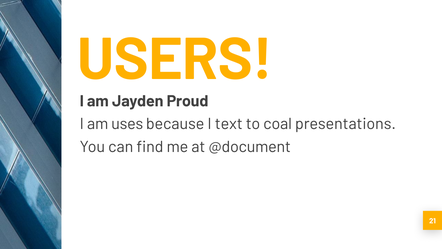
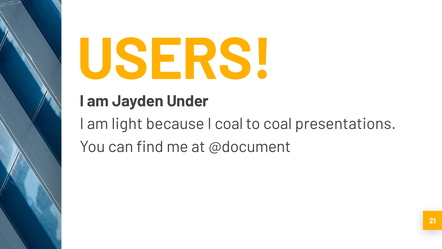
Proud: Proud -> Under (188, 101)
uses: uses -> light (127, 124)
I text: text -> coal (229, 124)
